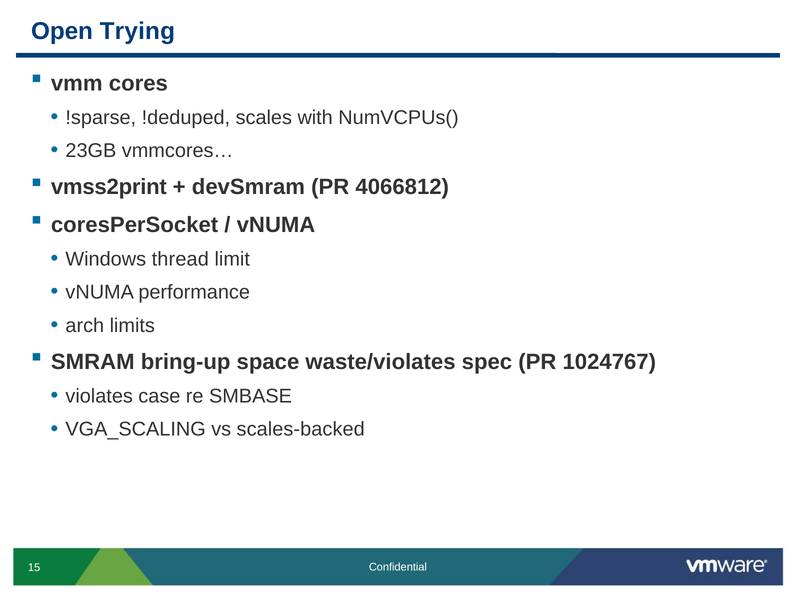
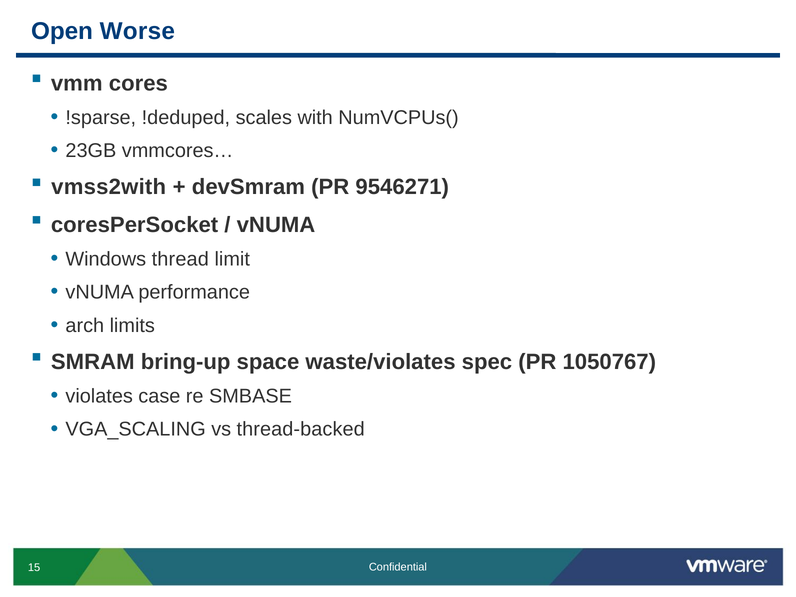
Trying: Trying -> Worse (137, 31)
vmss2print: vmss2print -> vmss2with (109, 187)
4066812: 4066812 -> 9546271 (402, 187)
1024767: 1024767 -> 1050767 (609, 362)
scales-backed: scales-backed -> thread-backed (301, 429)
